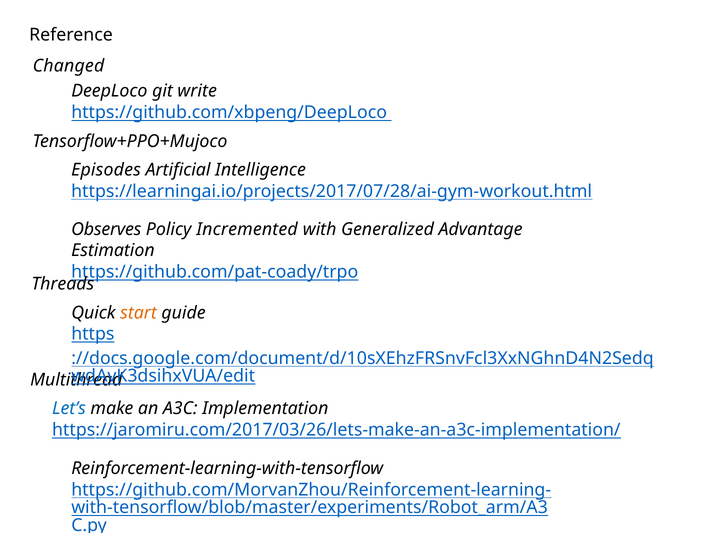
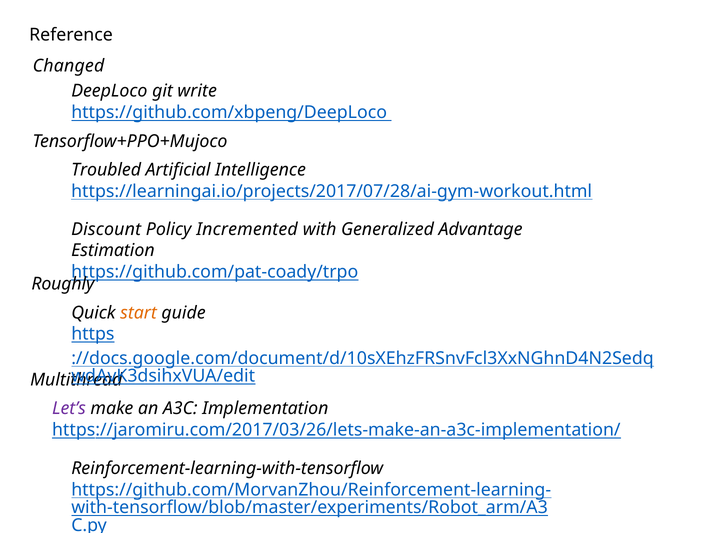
Episodes: Episodes -> Troubled (106, 170)
Observes: Observes -> Discount (106, 229)
Threads: Threads -> Roughly (63, 284)
Let’s colour: blue -> purple (69, 408)
